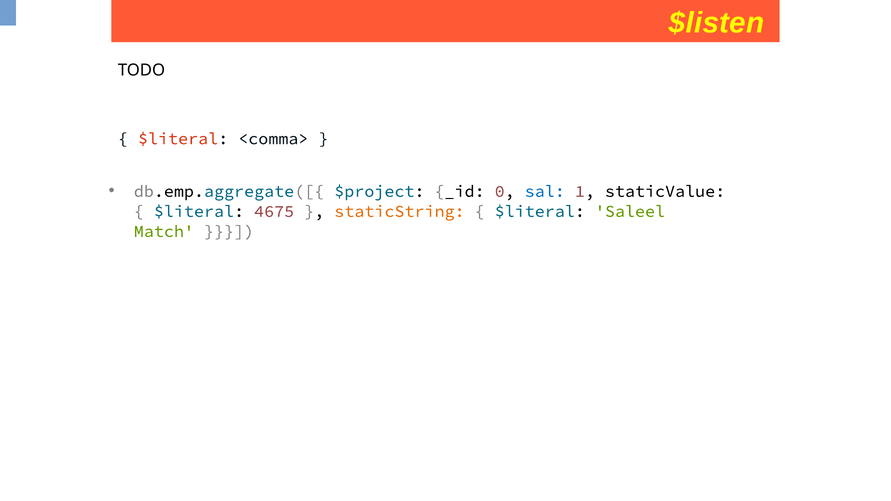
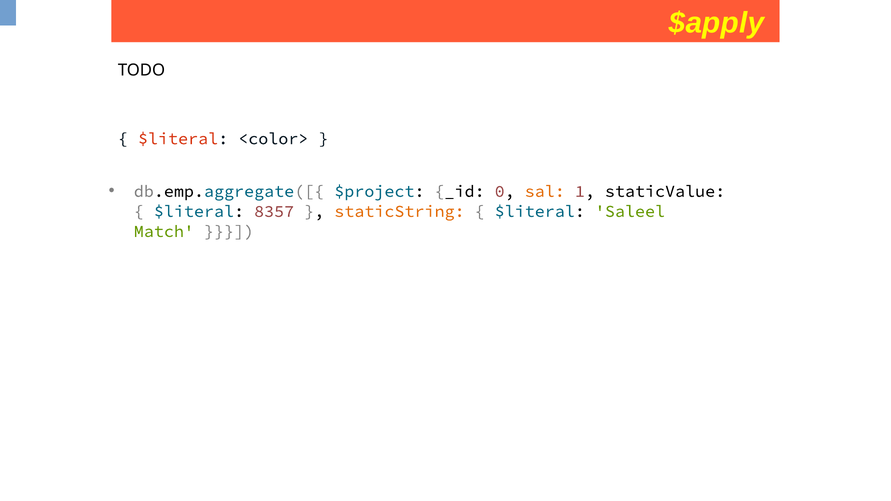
$listen: $listen -> $apply (717, 23)
<comma>: <comma> -> <color> (273, 139)
sal colour: blue -> orange (545, 191)
4675: 4675 -> 8357 (274, 211)
